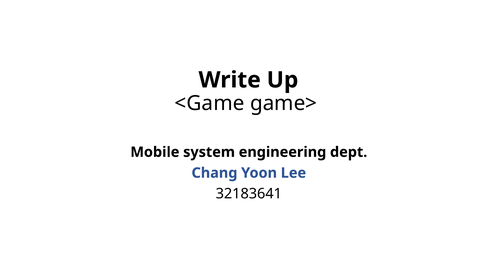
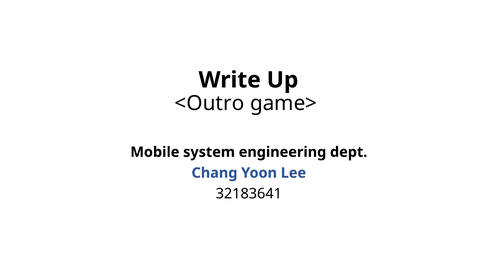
<Game: <Game -> <Outro (209, 103)
